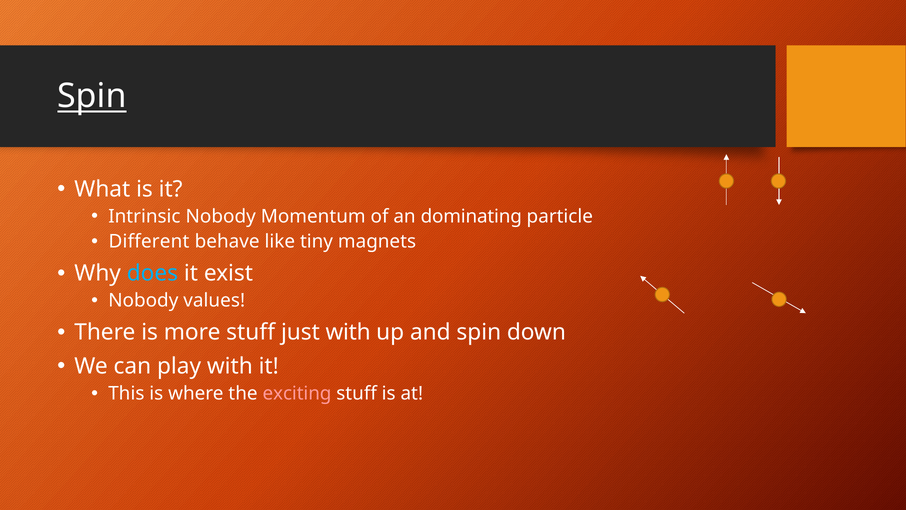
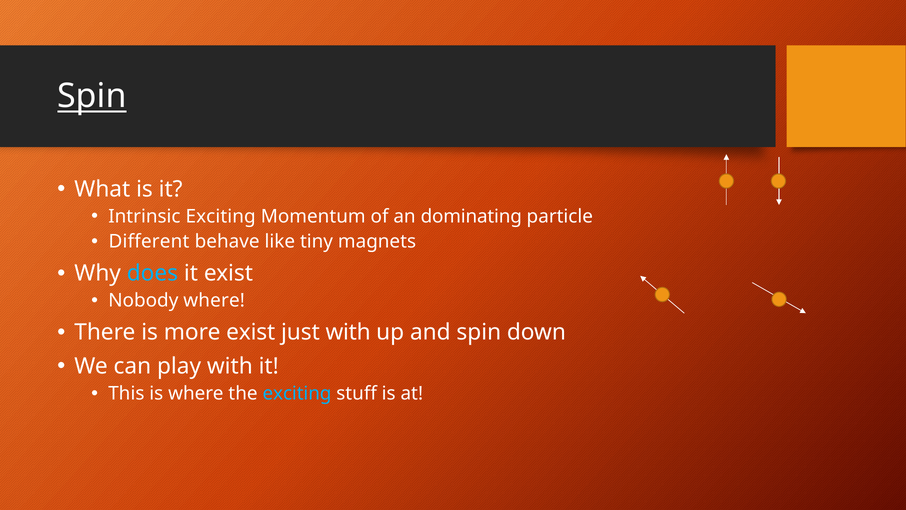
Intrinsic Nobody: Nobody -> Exciting (221, 216)
Nobody values: values -> where (214, 300)
more stuff: stuff -> exist (251, 332)
exciting colour: pink -> light blue (297, 393)
